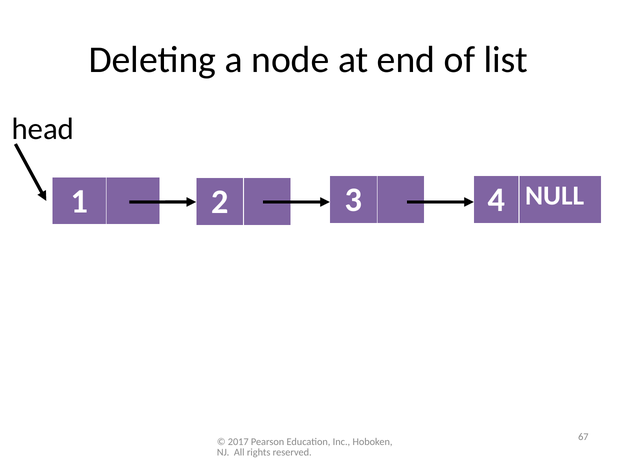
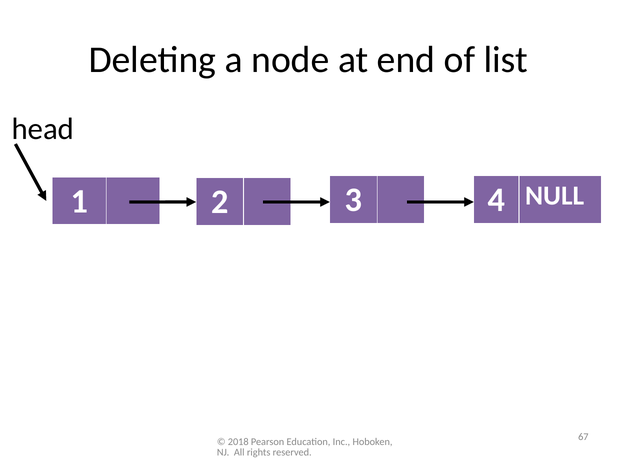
2017: 2017 -> 2018 (238, 442)
